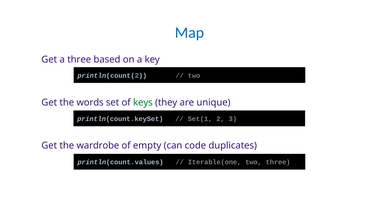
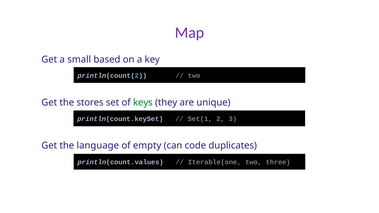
Map colour: blue -> purple (190, 33)
a three: three -> small (79, 60)
words: words -> stores (90, 103)
wardrobe: wardrobe -> language (98, 146)
